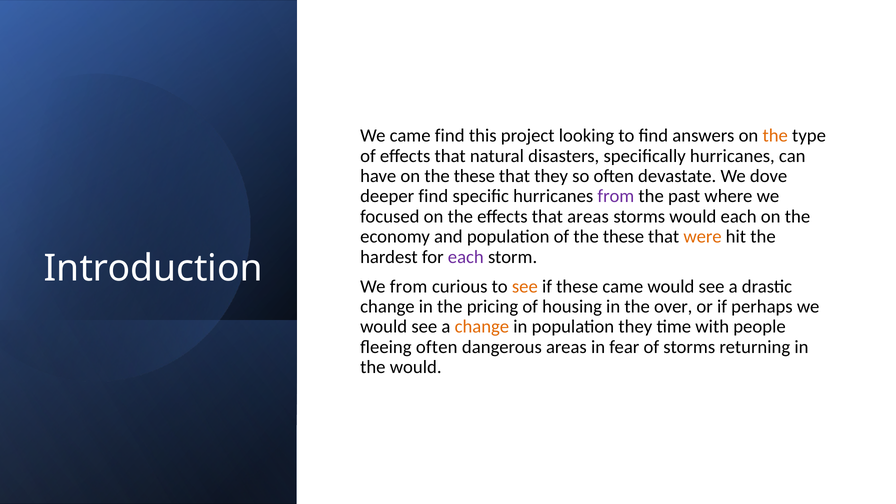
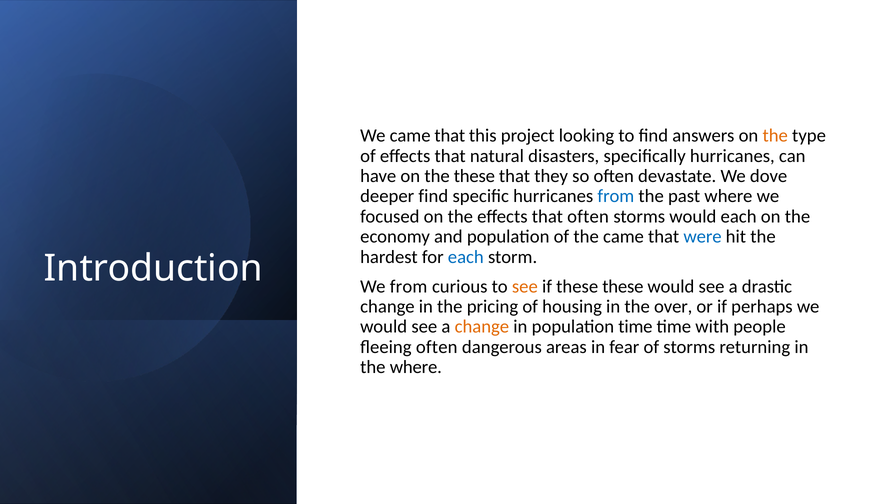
We came find: find -> that (450, 136)
from colour: purple -> blue (616, 196)
that areas: areas -> often (588, 216)
of the these: these -> came (623, 237)
were colour: orange -> blue (703, 237)
each colour: purple -> blue (466, 257)
these came: came -> these (623, 286)
population they: they -> time (635, 327)
the would: would -> where (416, 367)
